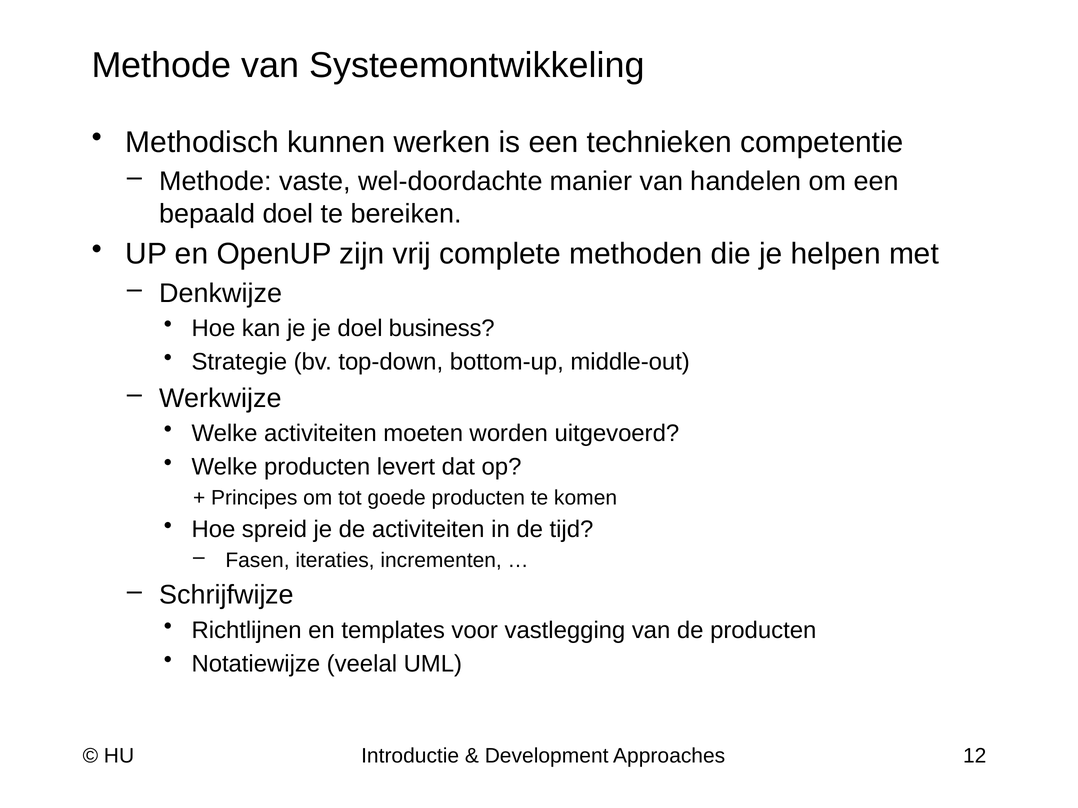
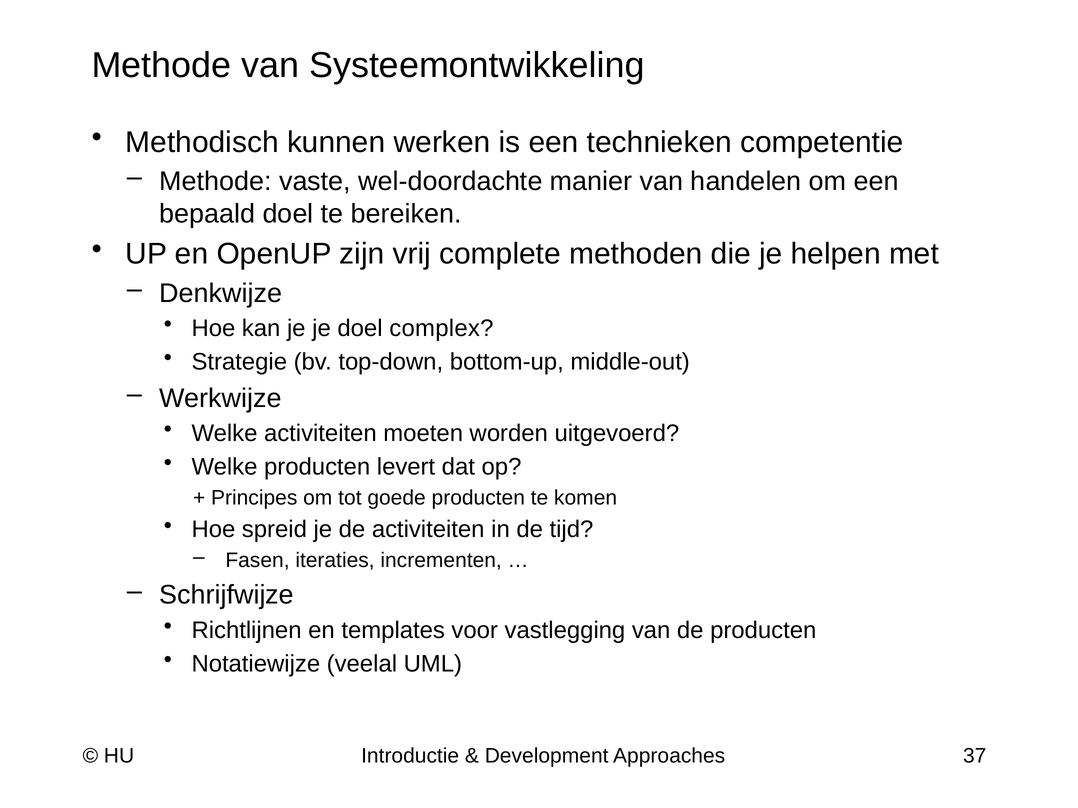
business: business -> complex (441, 329)
12: 12 -> 37 (975, 756)
